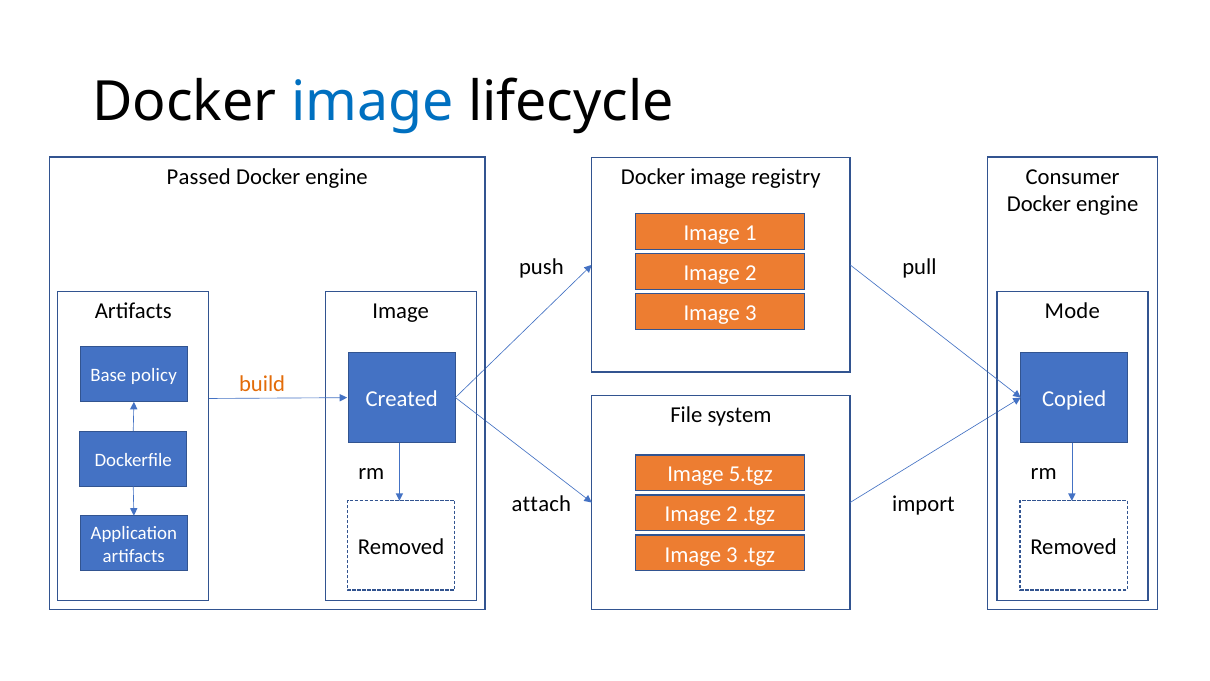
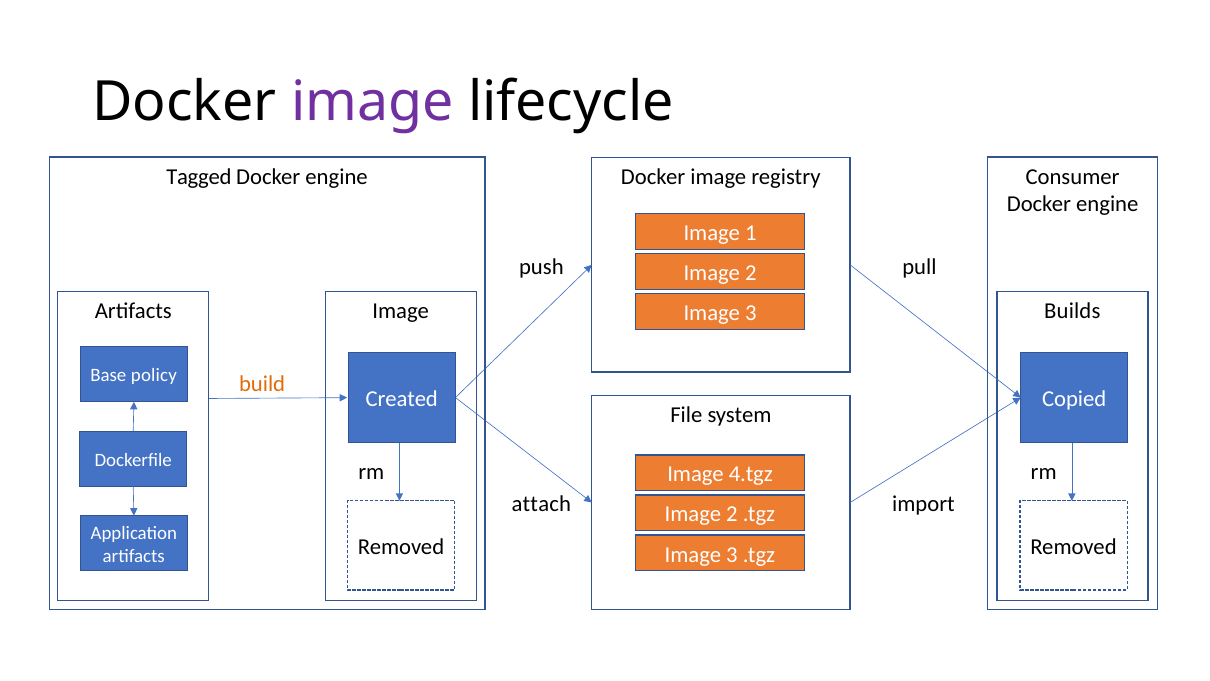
image colour: blue -> purple (372, 102)
Passed: Passed -> Tagged (199, 177)
Mode: Mode -> Builds (1072, 311)
5.tgz: 5.tgz -> 4.tgz (751, 474)
